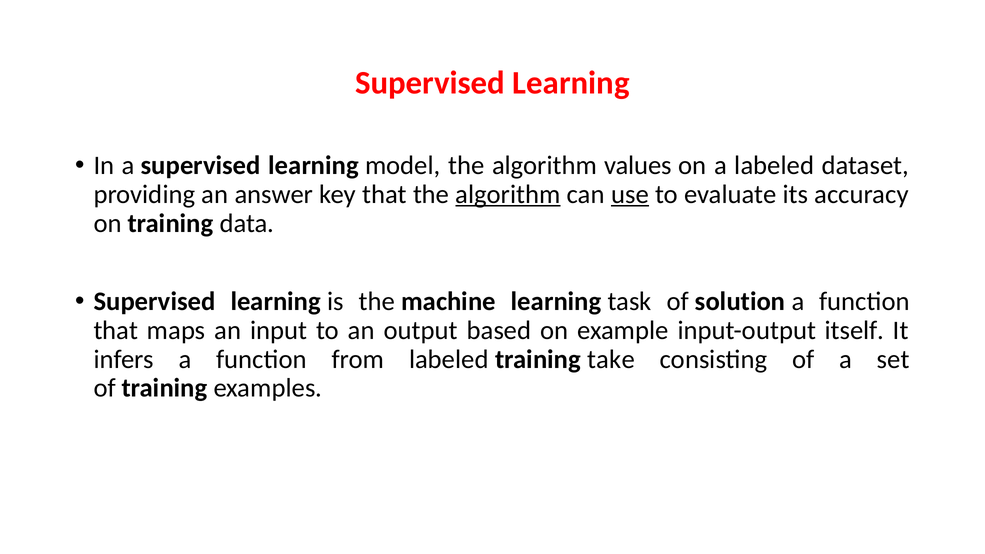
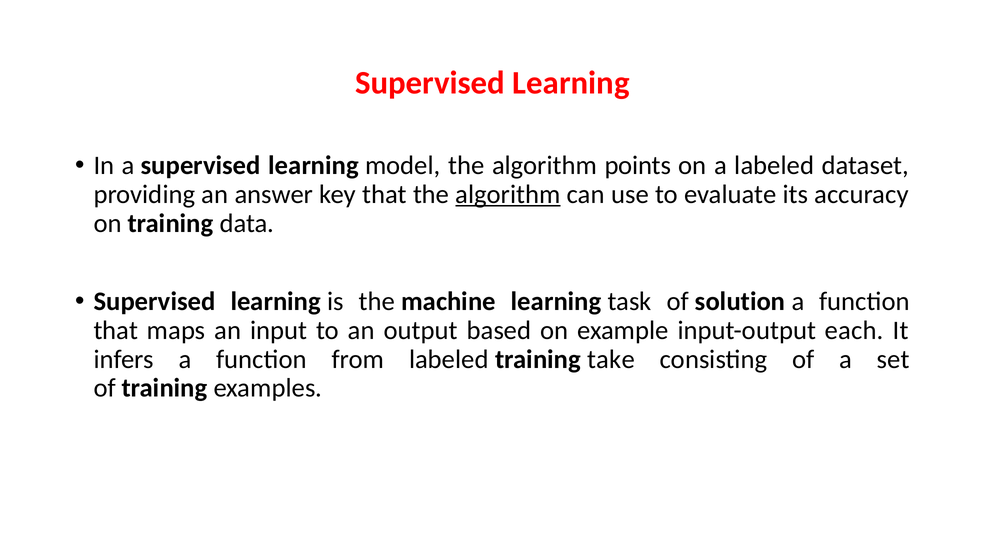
values: values -> points (638, 165)
use underline: present -> none (630, 194)
itself: itself -> each (854, 330)
